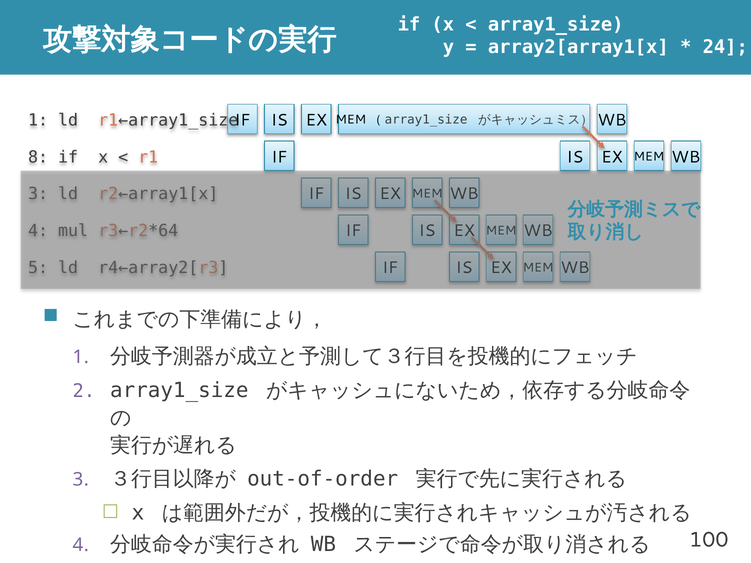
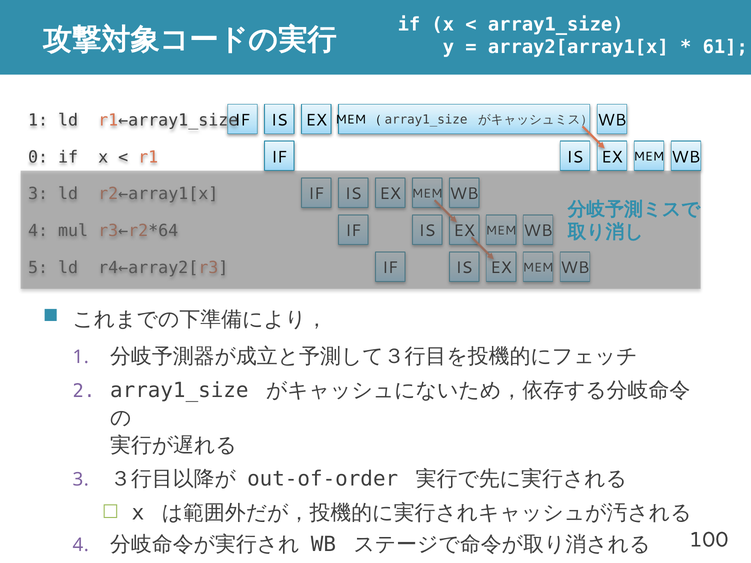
24: 24 -> 61 (725, 47)
8: 8 -> 0 (38, 157)
